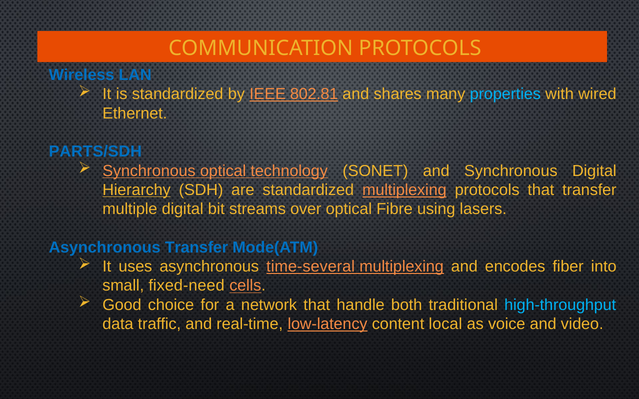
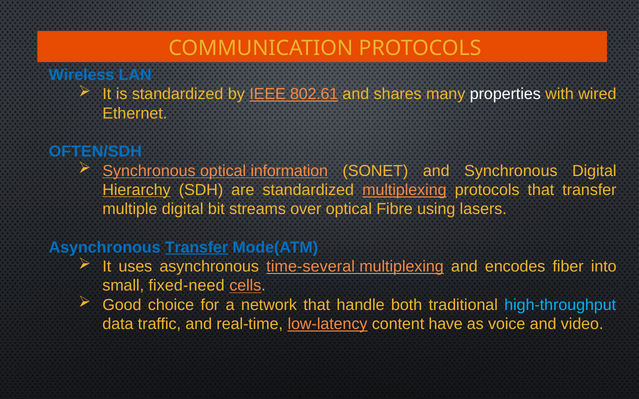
802.81: 802.81 -> 802.61 (314, 94)
properties colour: light blue -> white (505, 94)
PARTS/SDH: PARTS/SDH -> OFTEN/SDH (95, 152)
technology: technology -> information (289, 171)
Transfer underline: none -> present (197, 248)
local: local -> have (446, 324)
